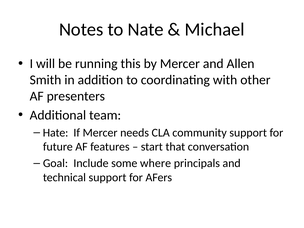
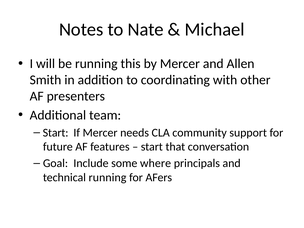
Hate: Hate -> Start (56, 133)
technical support: support -> running (107, 177)
